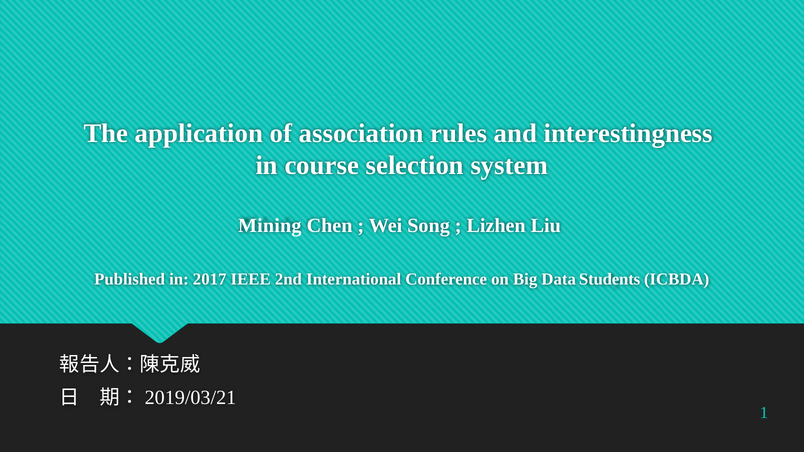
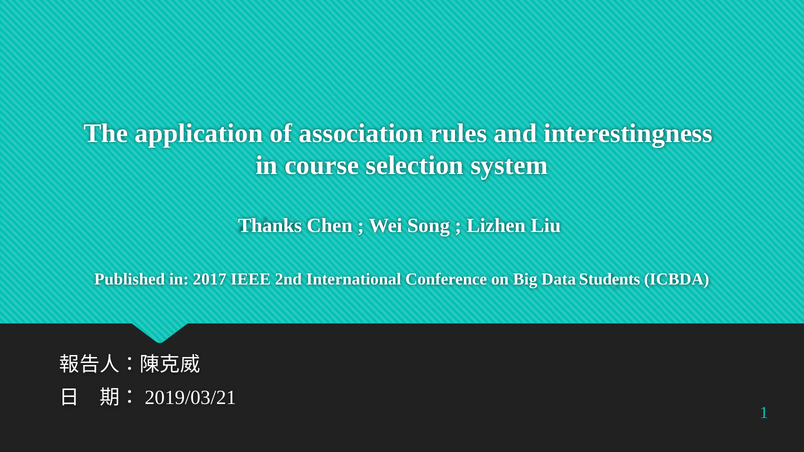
Mining: Mining -> Thanks (270, 226)
